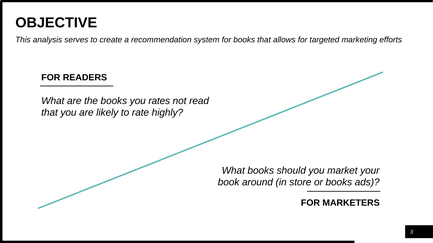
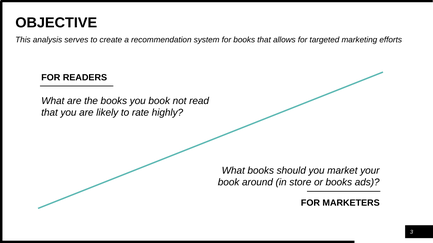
you rates: rates -> book (159, 101)
